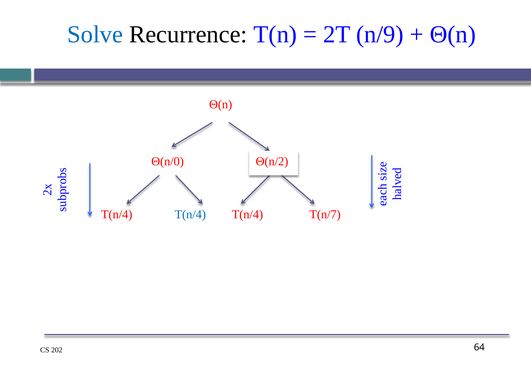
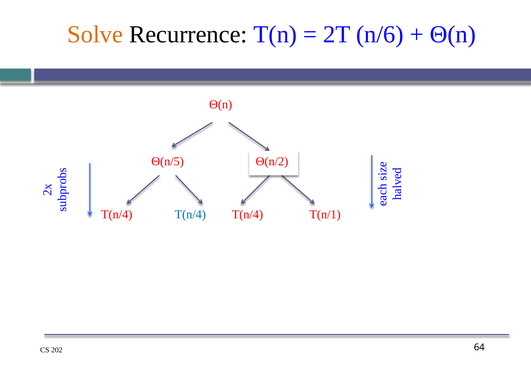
Solve colour: blue -> orange (95, 34)
n/9: n/9 -> n/6 (380, 34)
Θ(n/0: Θ(n/0 -> Θ(n/5 (168, 162)
T(n/7: T(n/7 -> T(n/1 (325, 215)
